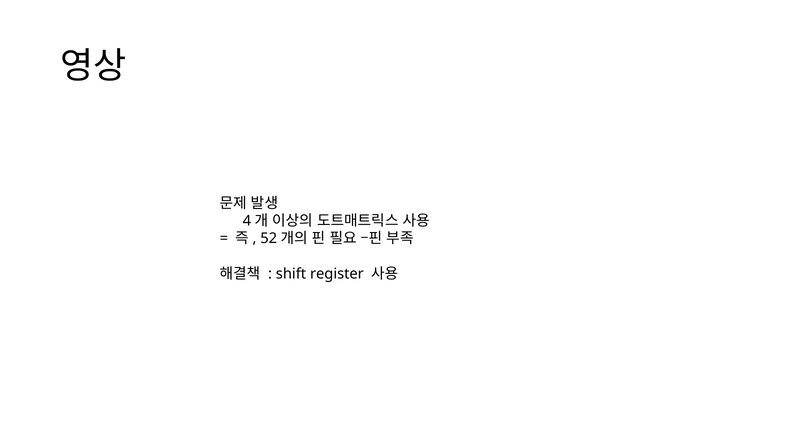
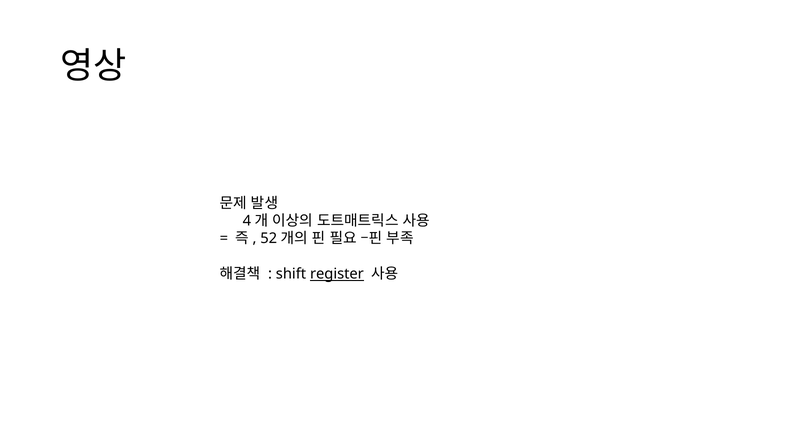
register underline: none -> present (337, 274)
